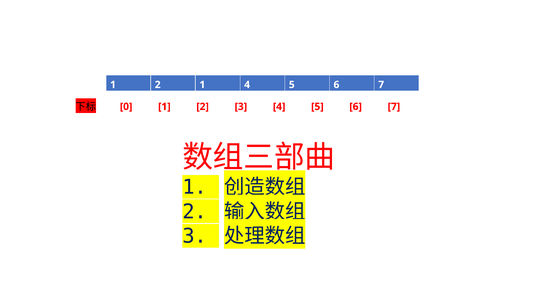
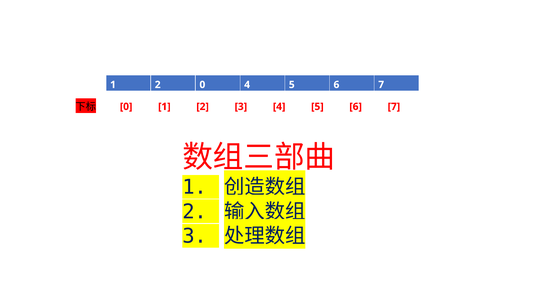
2 1: 1 -> 0 (202, 85)
